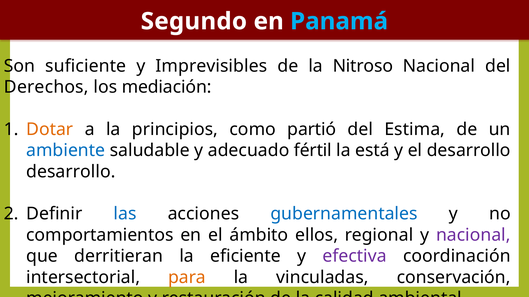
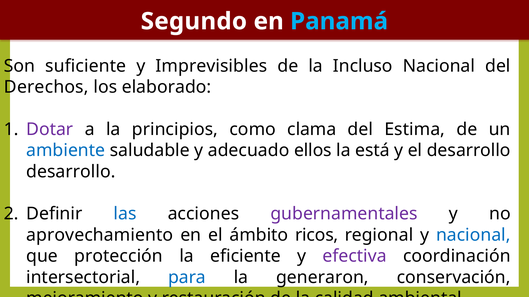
Nitroso: Nitroso -> Incluso (363, 66)
mediación: mediación -> elaborado (167, 87)
Dotar colour: orange -> purple (50, 130)
partió: partió -> clama (312, 130)
fértil: fértil -> ellos (313, 151)
gubernamentales colour: blue -> purple (344, 214)
comportamientos: comportamientos -> aprovechamiento (100, 235)
ellos: ellos -> ricos (317, 235)
nacional colour: purple -> blue (473, 235)
derritieran: derritieran -> protección (119, 257)
para colour: orange -> blue (187, 278)
vinculadas: vinculadas -> generaron (322, 278)
